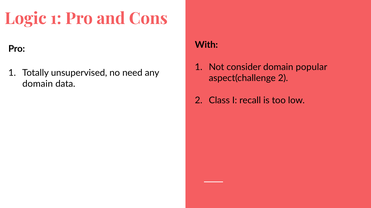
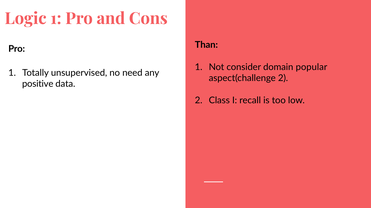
With: With -> Than (206, 45)
domain: domain -> positive (38, 84)
